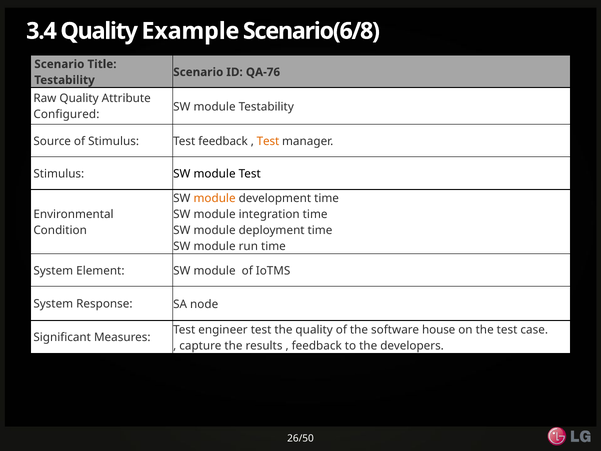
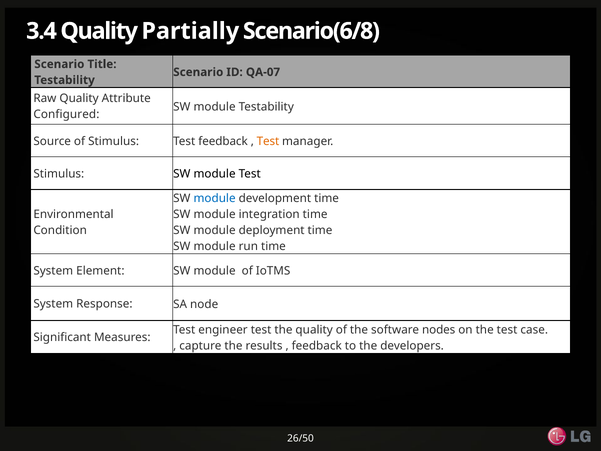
Example: Example -> Partially (190, 31)
QA-76: QA-76 -> QA-07 (263, 72)
module colour: orange -> blue (215, 199)
house: house -> nodes (439, 330)
